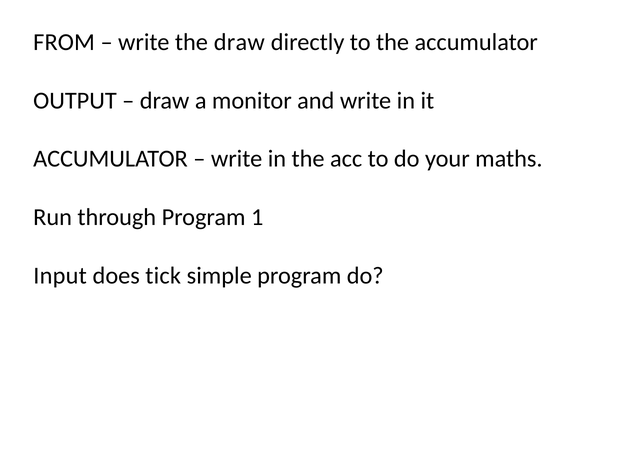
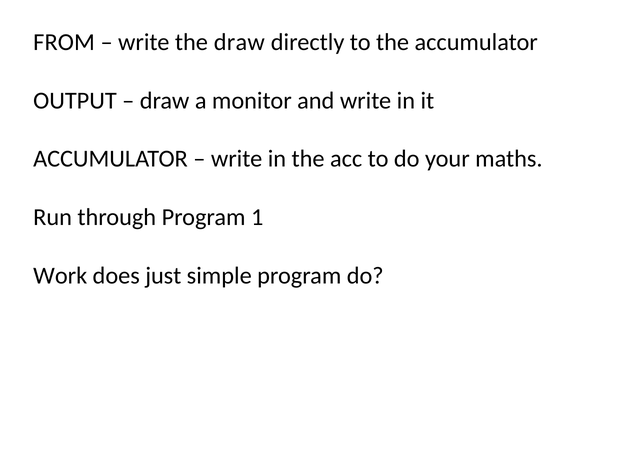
Input: Input -> Work (60, 276)
tick: tick -> just (163, 276)
